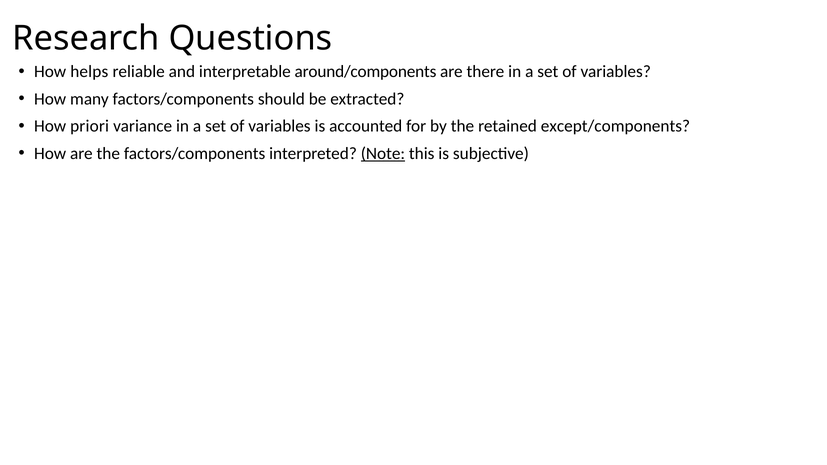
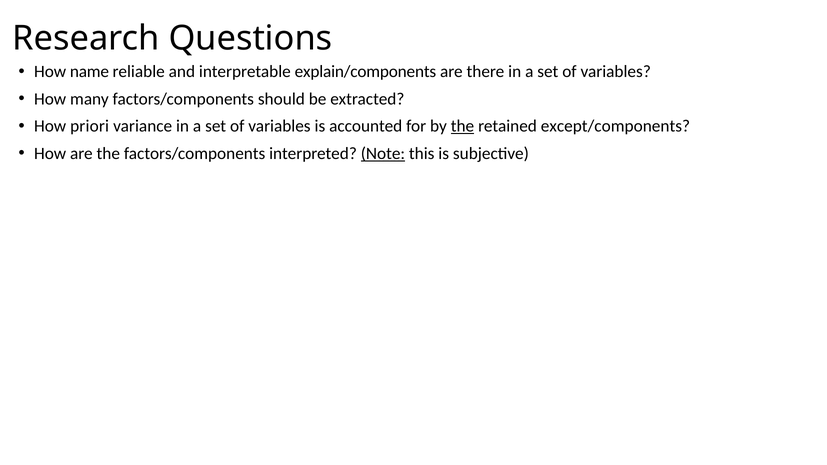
helps: helps -> name (89, 72)
around/components: around/components -> explain/components (365, 72)
the underline: none -> present (462, 126)
